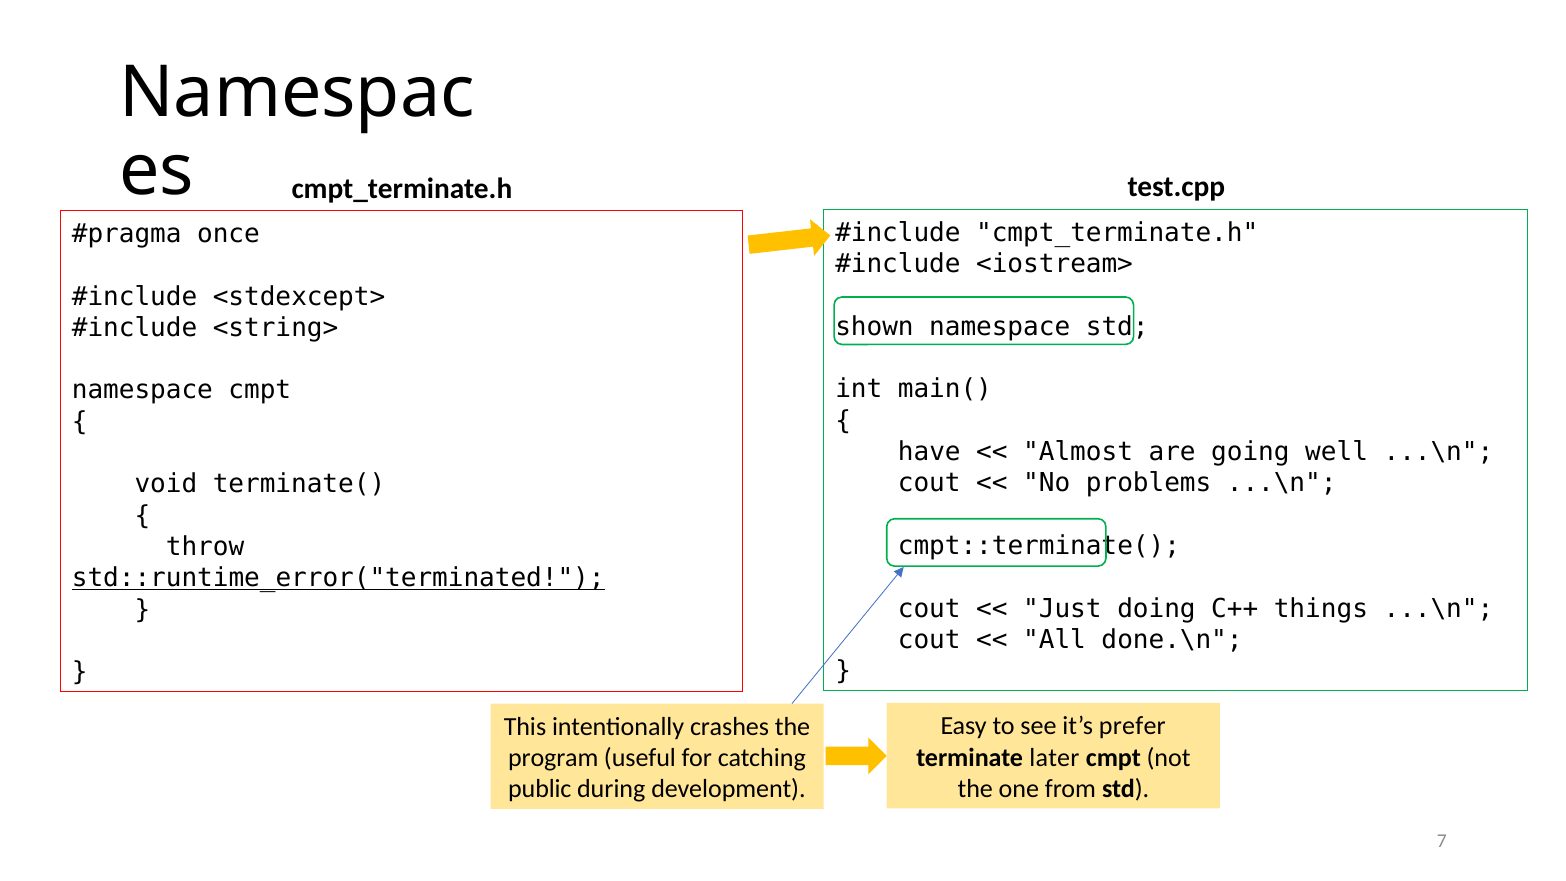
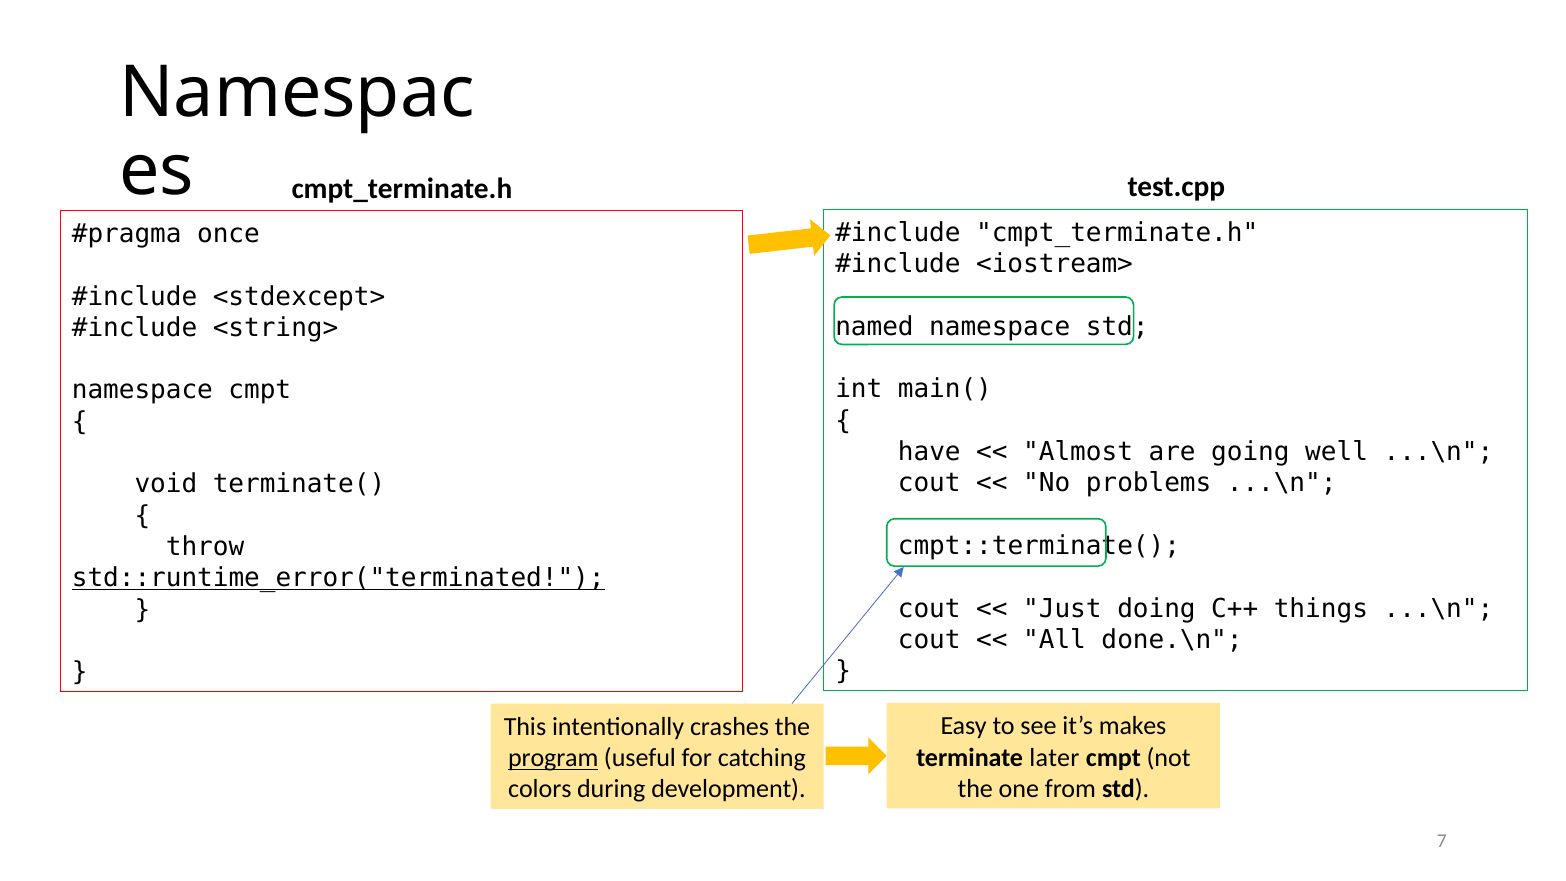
shown: shown -> named (874, 327)
prefer: prefer -> makes (1133, 726)
program underline: none -> present (553, 758)
public: public -> colors (540, 789)
